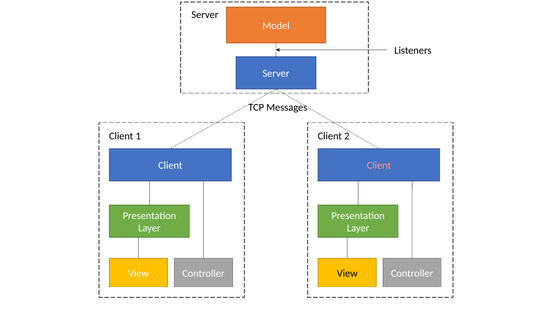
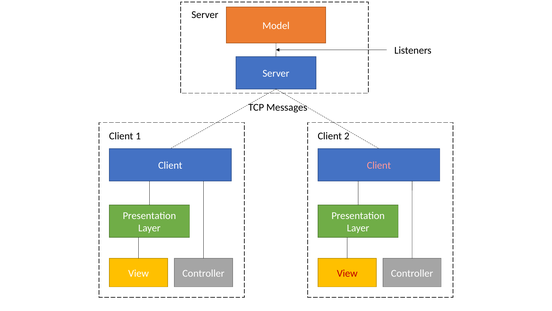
View colour: black -> red (347, 273)
